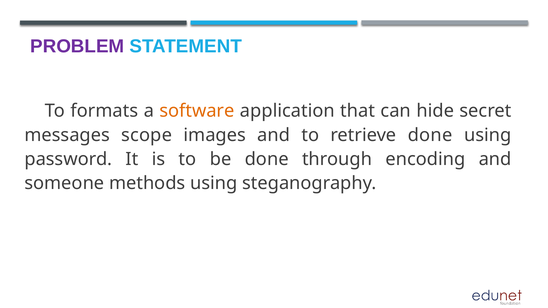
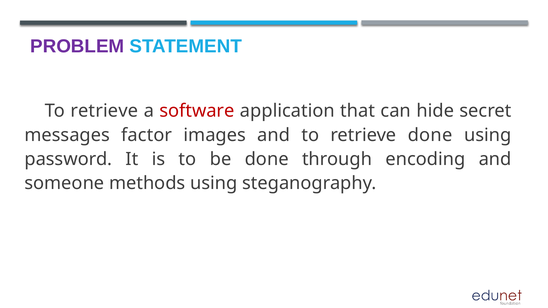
formats: formats -> retrieve (104, 111)
software colour: orange -> red (197, 111)
scope: scope -> factor (147, 135)
